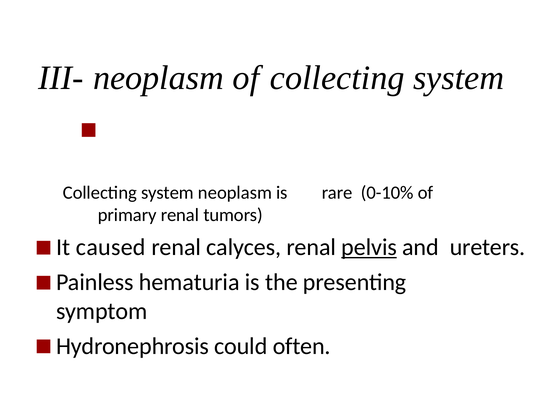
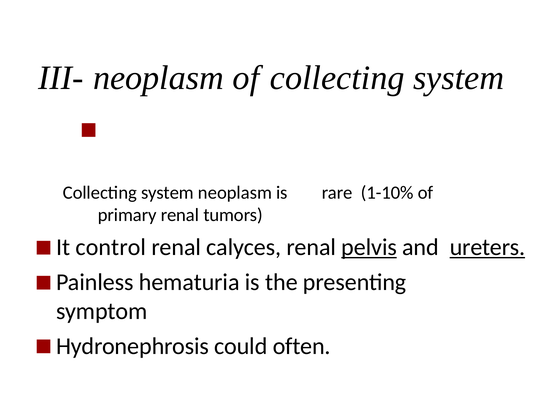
0-10%: 0-10% -> 1-10% (387, 193)
caused: caused -> control (111, 247)
ureters underline: none -> present (487, 247)
